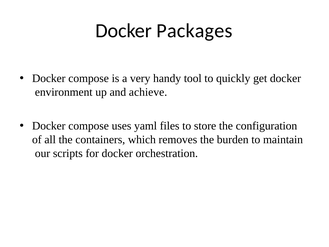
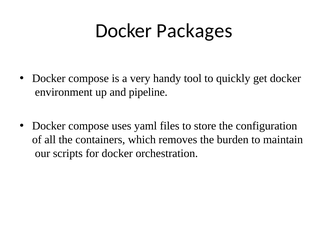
achieve: achieve -> pipeline (148, 92)
